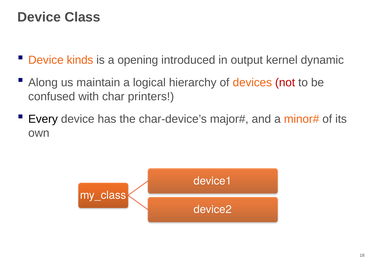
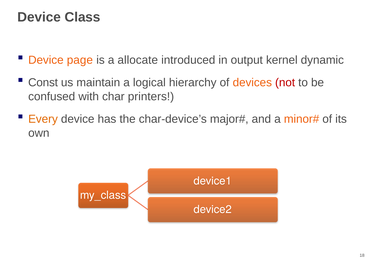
kinds: kinds -> page (80, 60)
opening: opening -> allocate (138, 60)
Along: Along -> Const (43, 82)
Every colour: black -> orange (43, 119)
